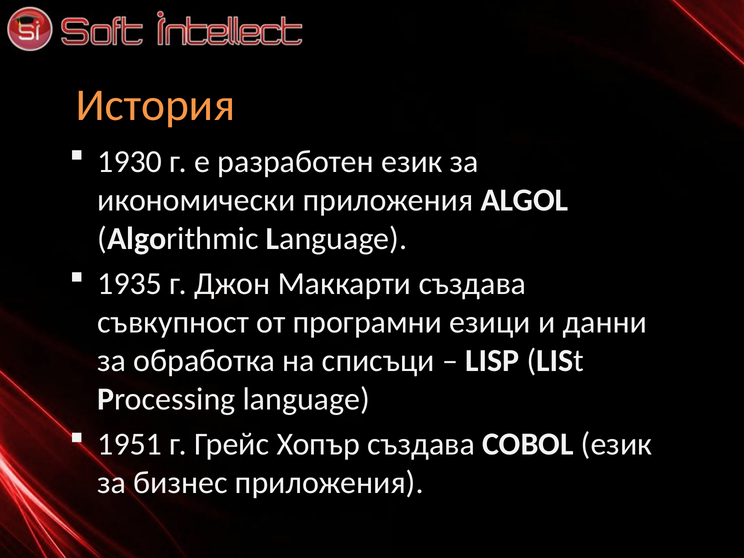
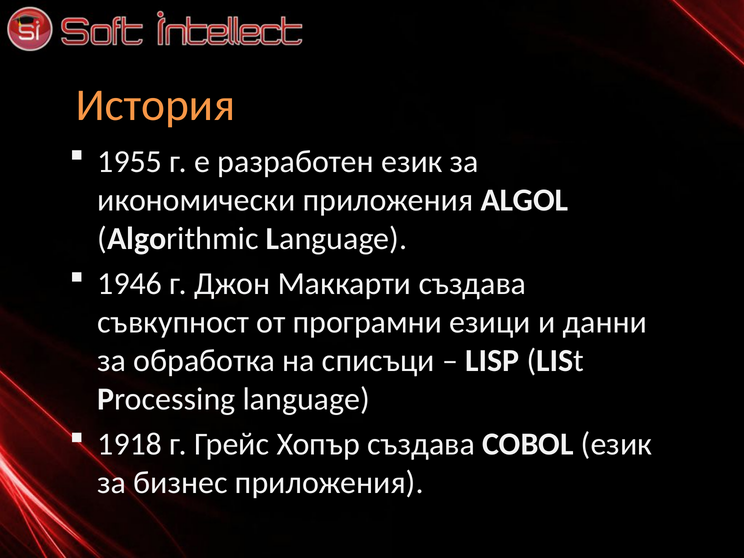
1930: 1930 -> 1955 (130, 162)
1935: 1935 -> 1946 (130, 284)
1951: 1951 -> 1918 (130, 444)
